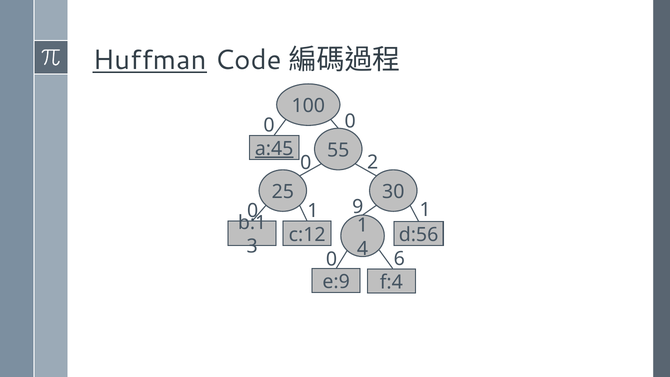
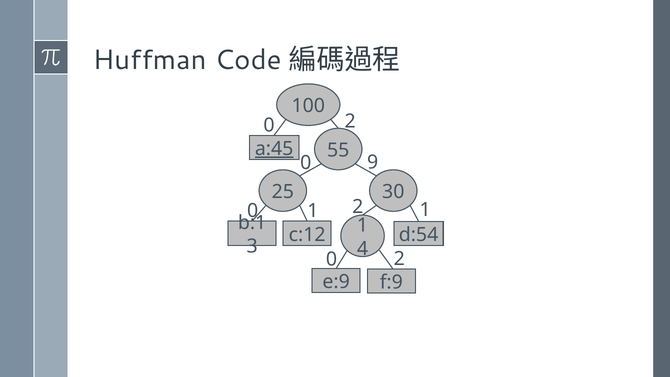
Huffman underline: present -> none (150, 60)
0: 0 -> 2 (350, 121)
2: 2 -> 9 (373, 162)
1 9: 9 -> 2 (358, 207)
d:56: d:56 -> d:54 (419, 235)
6: 6 -> 2 (399, 259)
f:4: f:4 -> f:9 (391, 282)
